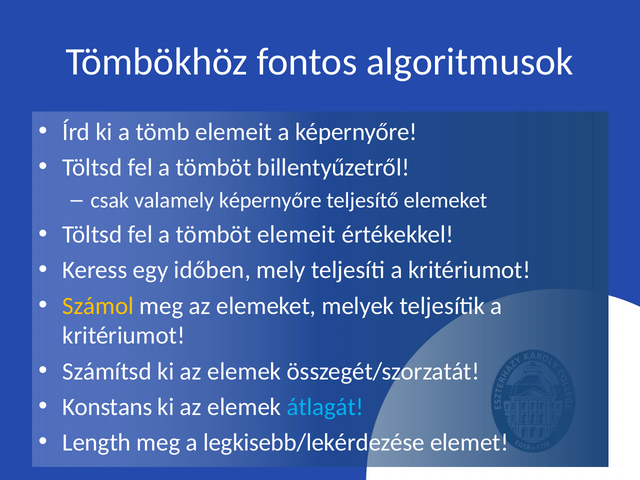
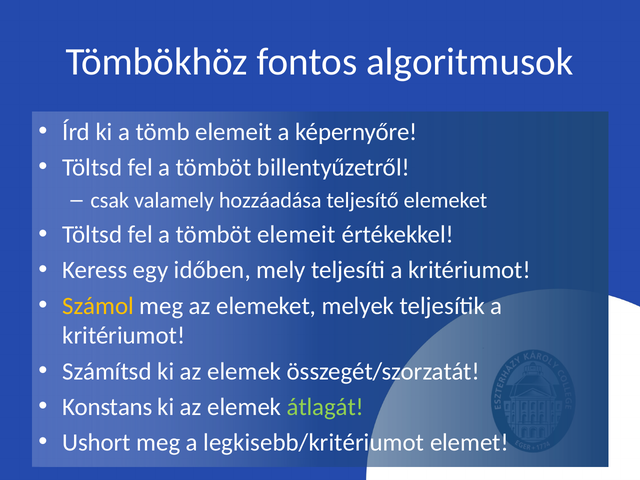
valamely képernyőre: képernyőre -> hozzáadása (270, 201)
átlagát colour: light blue -> light green (325, 407)
Length: Length -> Ushort (97, 442)
legkisebb/lekérdezése: legkisebb/lekérdezése -> legkisebb/kritériumot (314, 442)
